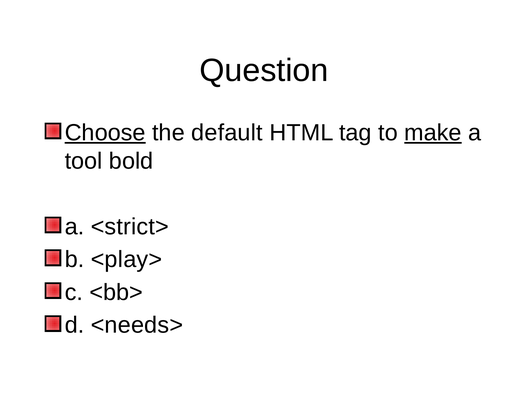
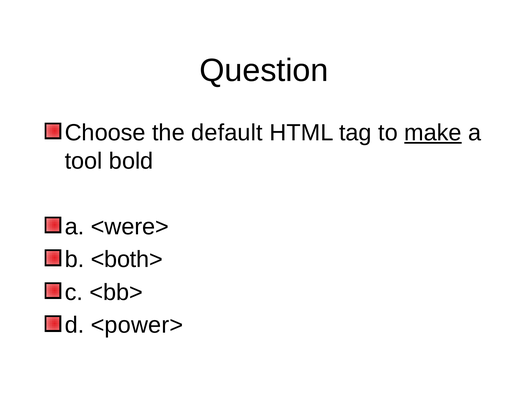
Choose underline: present -> none (105, 133)
<strict>: <strict> -> <were> (130, 227)
<play>: <play> -> <both> (127, 260)
<needs>: <needs> -> <power> (137, 325)
